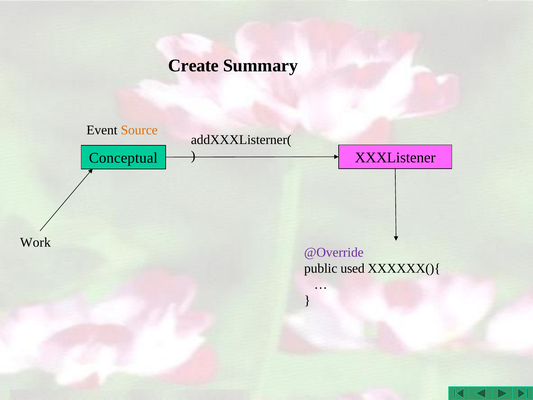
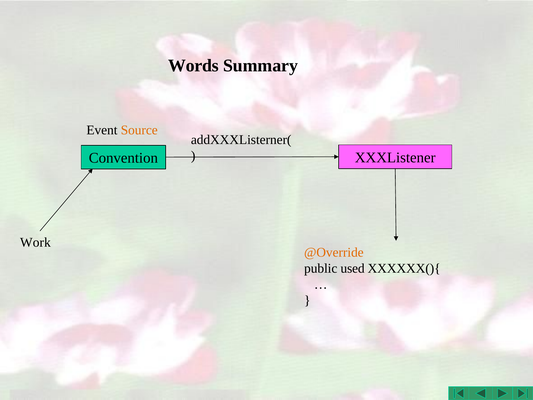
Create: Create -> Words (194, 66)
Conceptual: Conceptual -> Convention (123, 158)
@Override colour: purple -> orange (334, 252)
